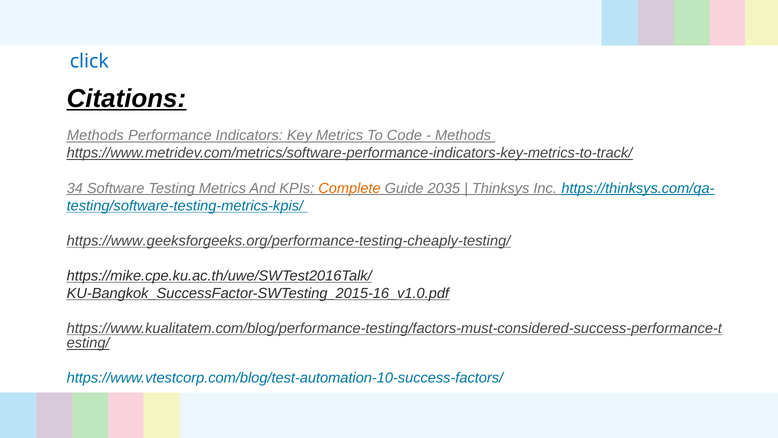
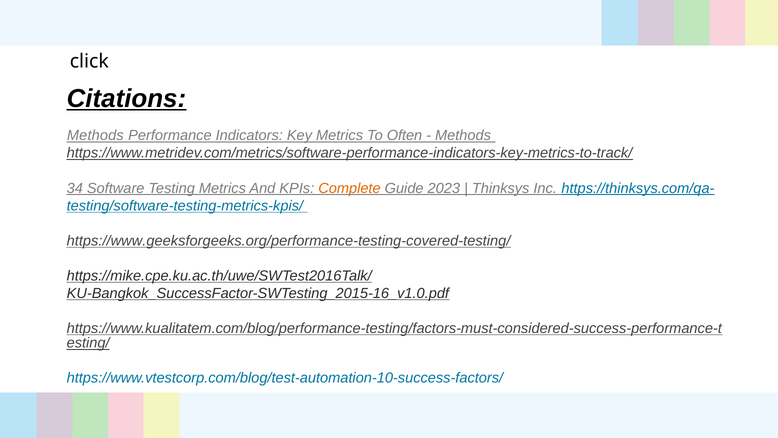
click colour: blue -> black (89, 61)
Code: Code -> Often (404, 136)
2035: 2035 -> 2023 (444, 188)
https://www.geeksforgeeks.org/performance-testing-cheaply-testing/: https://www.geeksforgeeks.org/performance-testing-cheaply-testing/ -> https://www.geeksforgeeks.org/performance-testing-covered-testing/ (289, 241)
